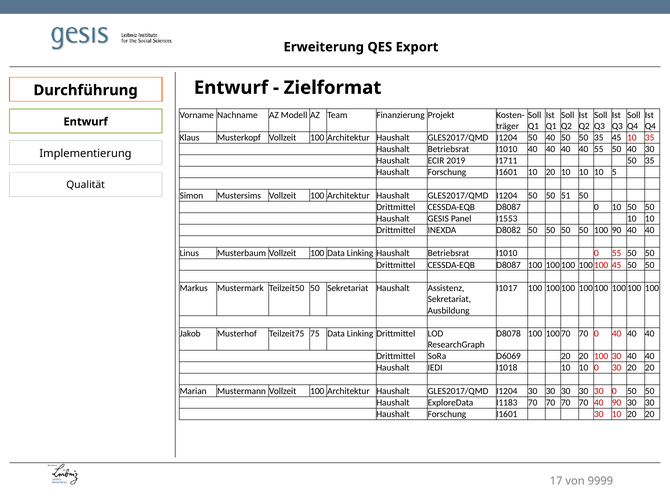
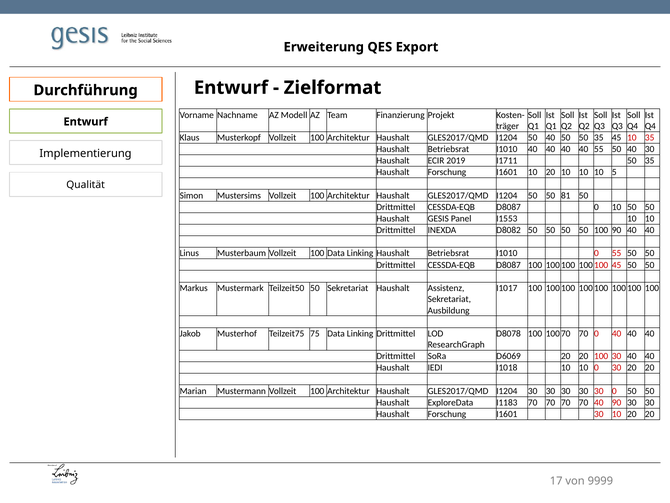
51: 51 -> 81 (566, 195)
